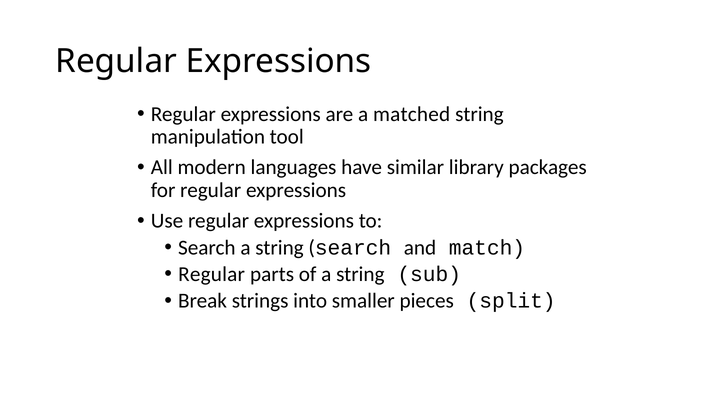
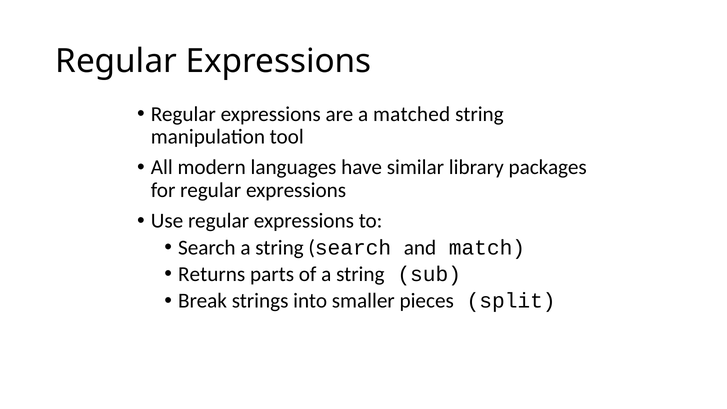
Regular: Regular -> Returns (212, 274)
